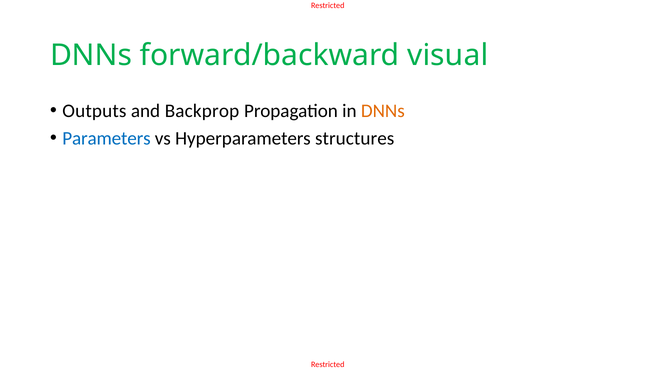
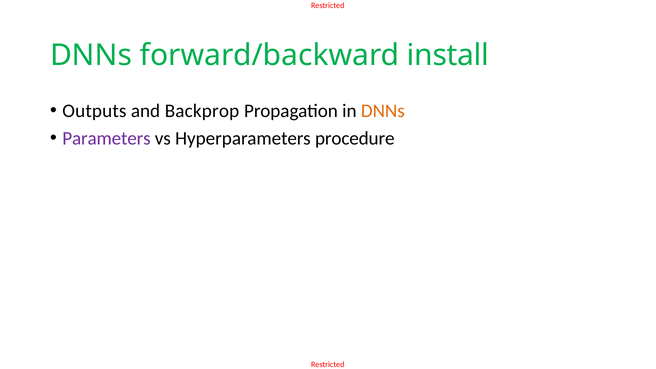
visual: visual -> install (448, 55)
Parameters colour: blue -> purple (106, 138)
structures: structures -> procedure (355, 138)
